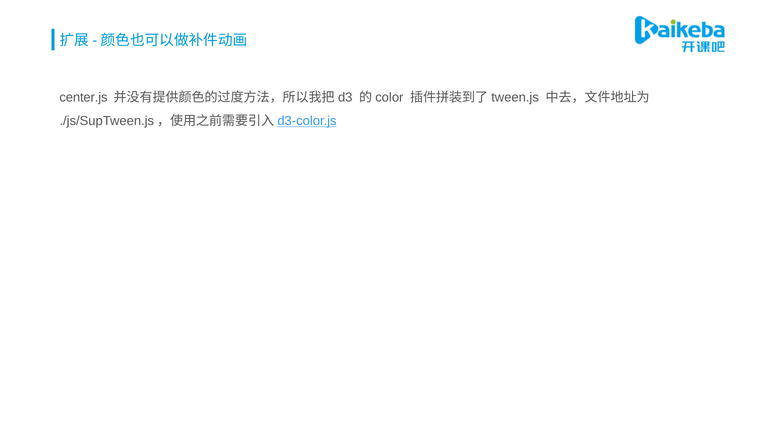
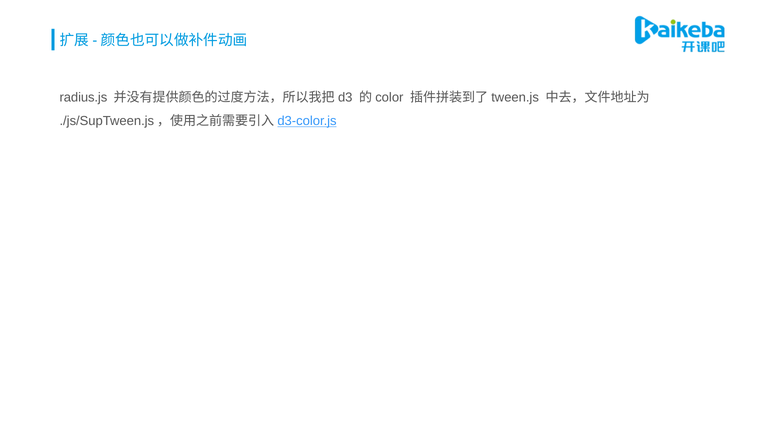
center.js: center.js -> radius.js (83, 97)
